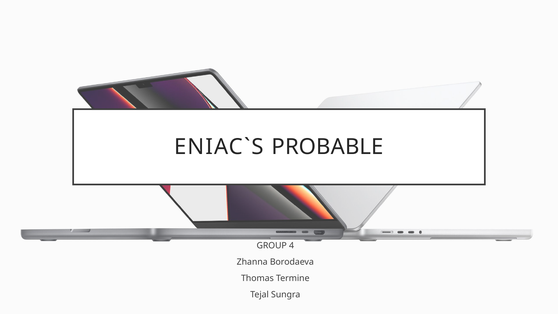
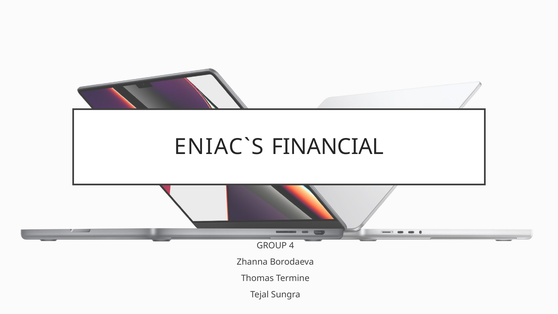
PROBABLE: PROBABLE -> FINANCIAL (328, 147)
